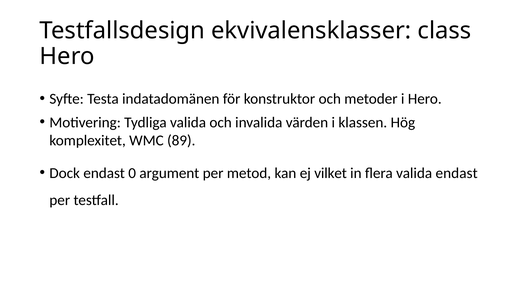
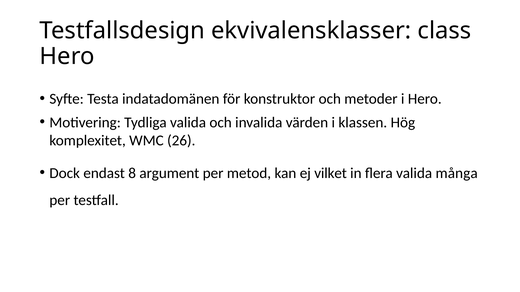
89: 89 -> 26 (181, 141)
0: 0 -> 8 (132, 173)
valida endast: endast -> många (457, 173)
